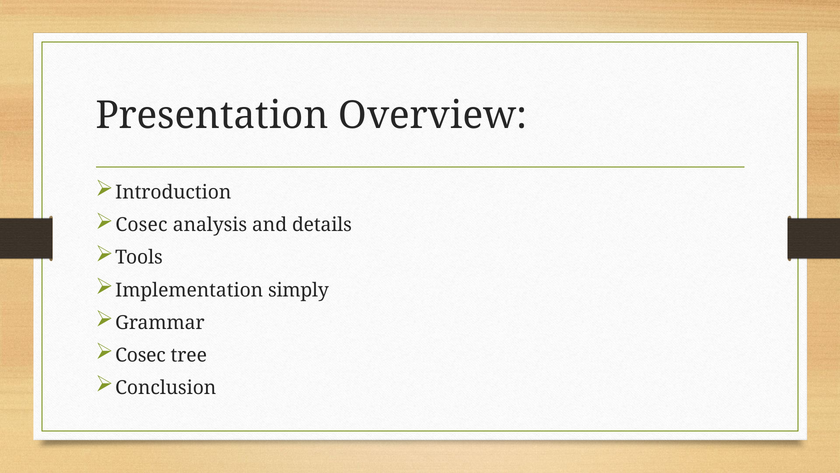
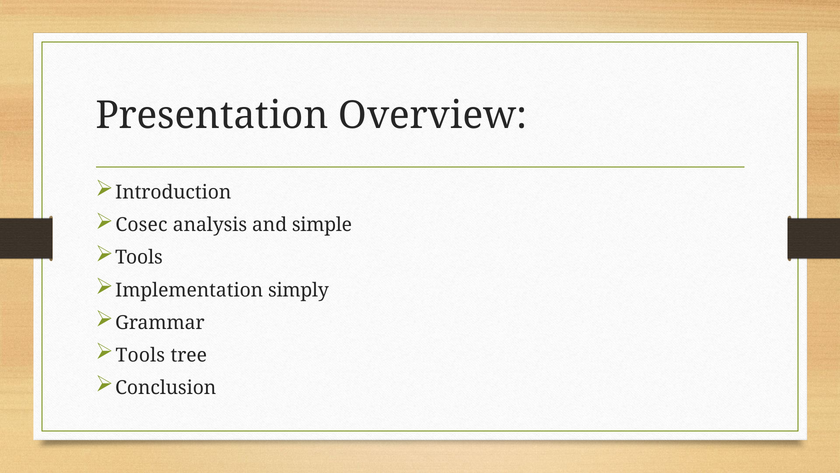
details: details -> simple (322, 225)
Cosec: Cosec -> Tools (140, 355)
